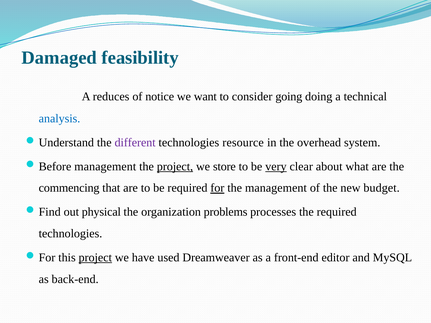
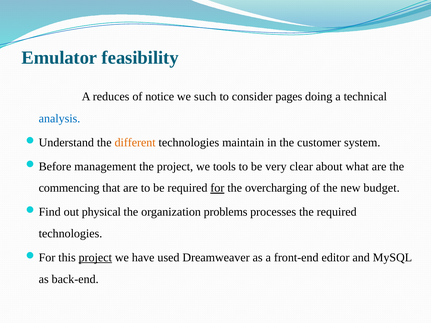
Damaged: Damaged -> Emulator (59, 58)
want: want -> such (205, 97)
going: going -> pages (289, 97)
different colour: purple -> orange (135, 143)
resource: resource -> maintain (243, 143)
overhead: overhead -> customer (319, 143)
project underline: present -> none (175, 167)
store: store -> tools (224, 167)
very underline: present -> none (276, 167)
the management: management -> overcharging (276, 188)
